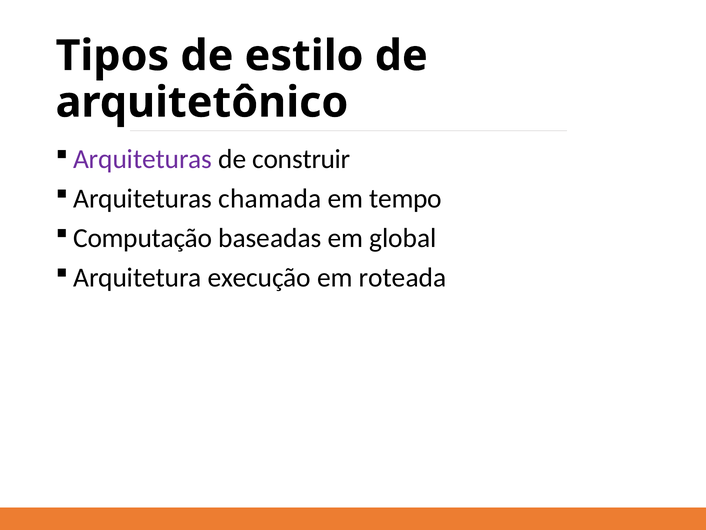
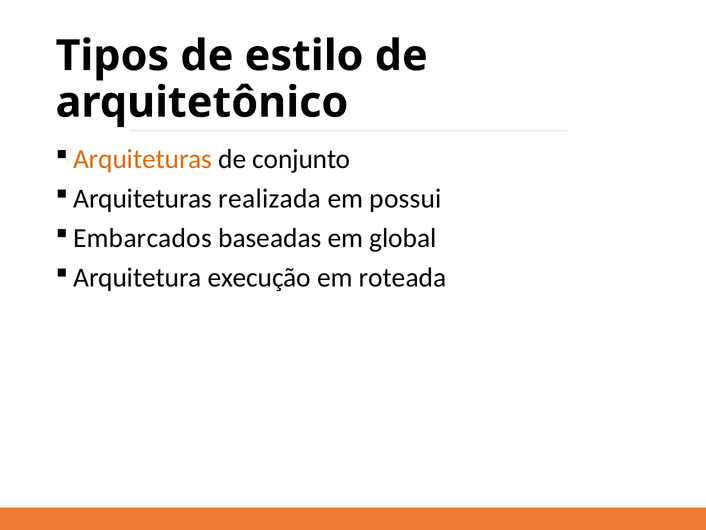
Arquiteturas colour: purple -> orange (143, 159)
construir: construir -> conjunto (301, 159)
chamada: chamada -> realizada (270, 199)
tempo: tempo -> possui (405, 199)
Computação: Computação -> Embarcados (143, 238)
